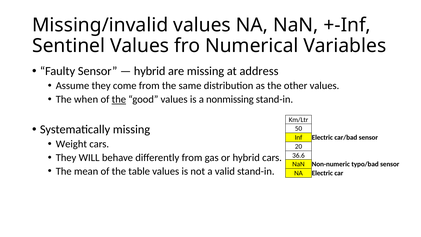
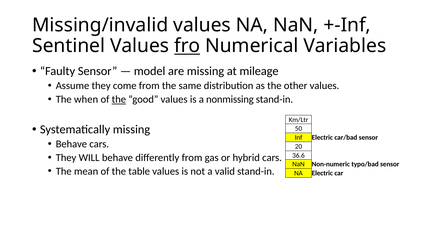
fro underline: none -> present (187, 46)
hybrid: hybrid -> model (150, 71)
address: address -> mileage (259, 71)
Weight: Weight -> Behave (71, 144)
